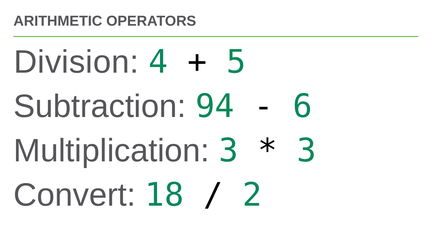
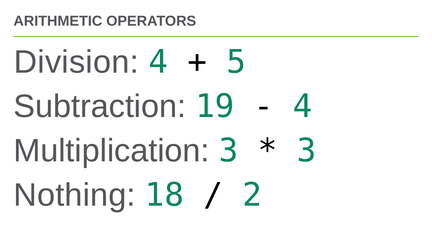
94: 94 -> 19 (215, 106)
6: 6 -> 4 (303, 106)
Convert: Convert -> Nothing (75, 195)
